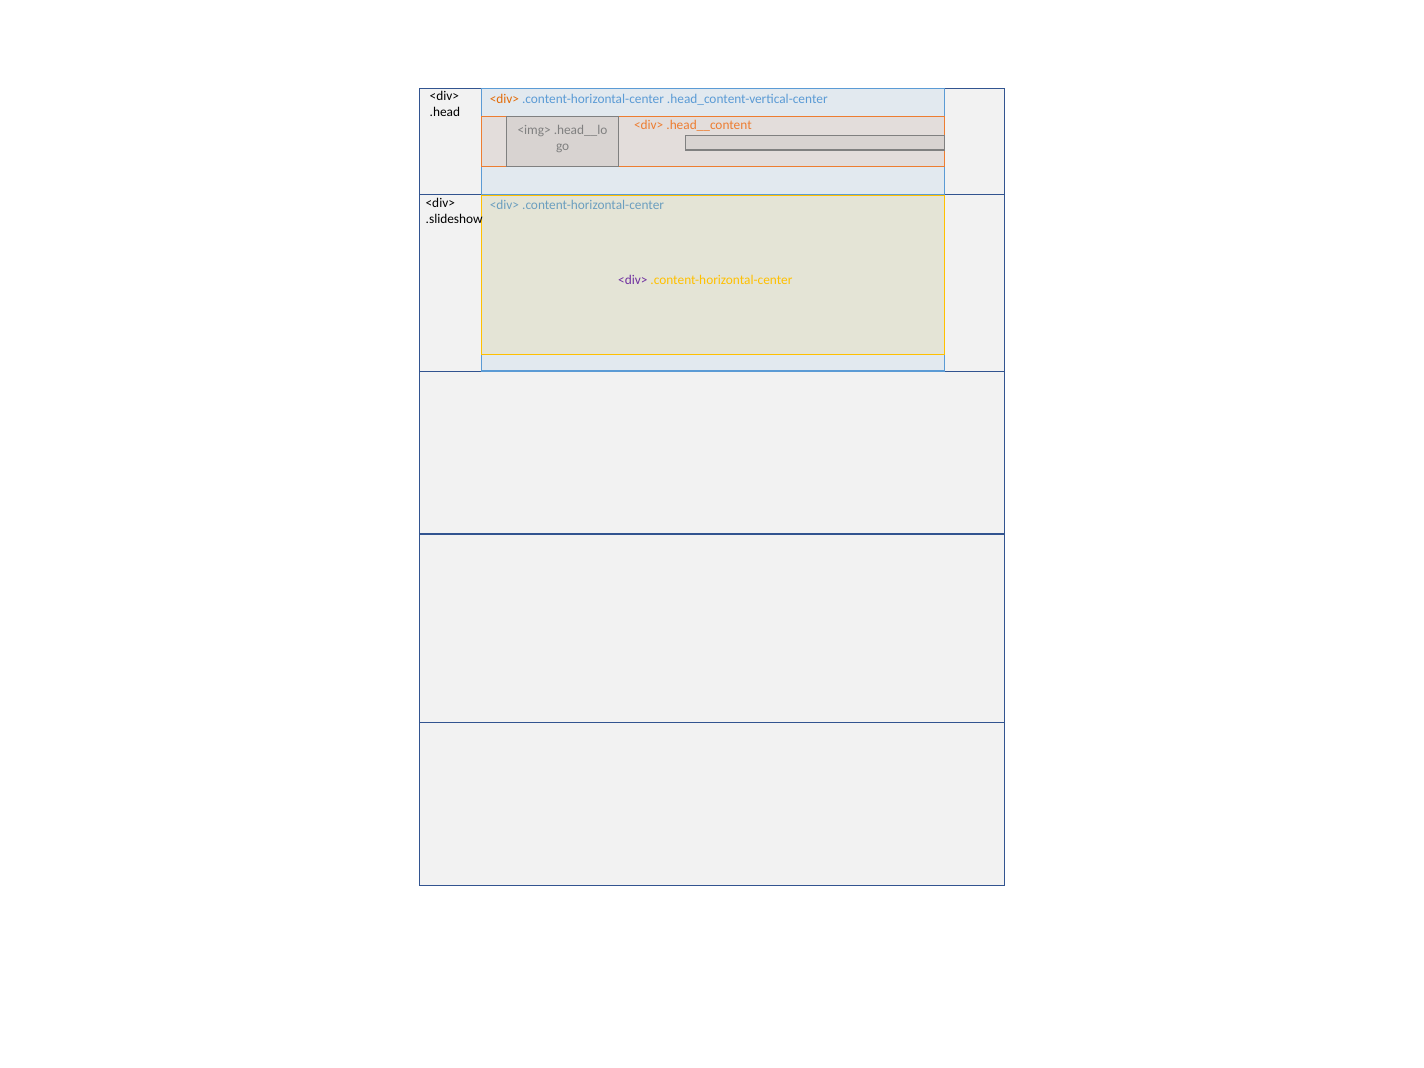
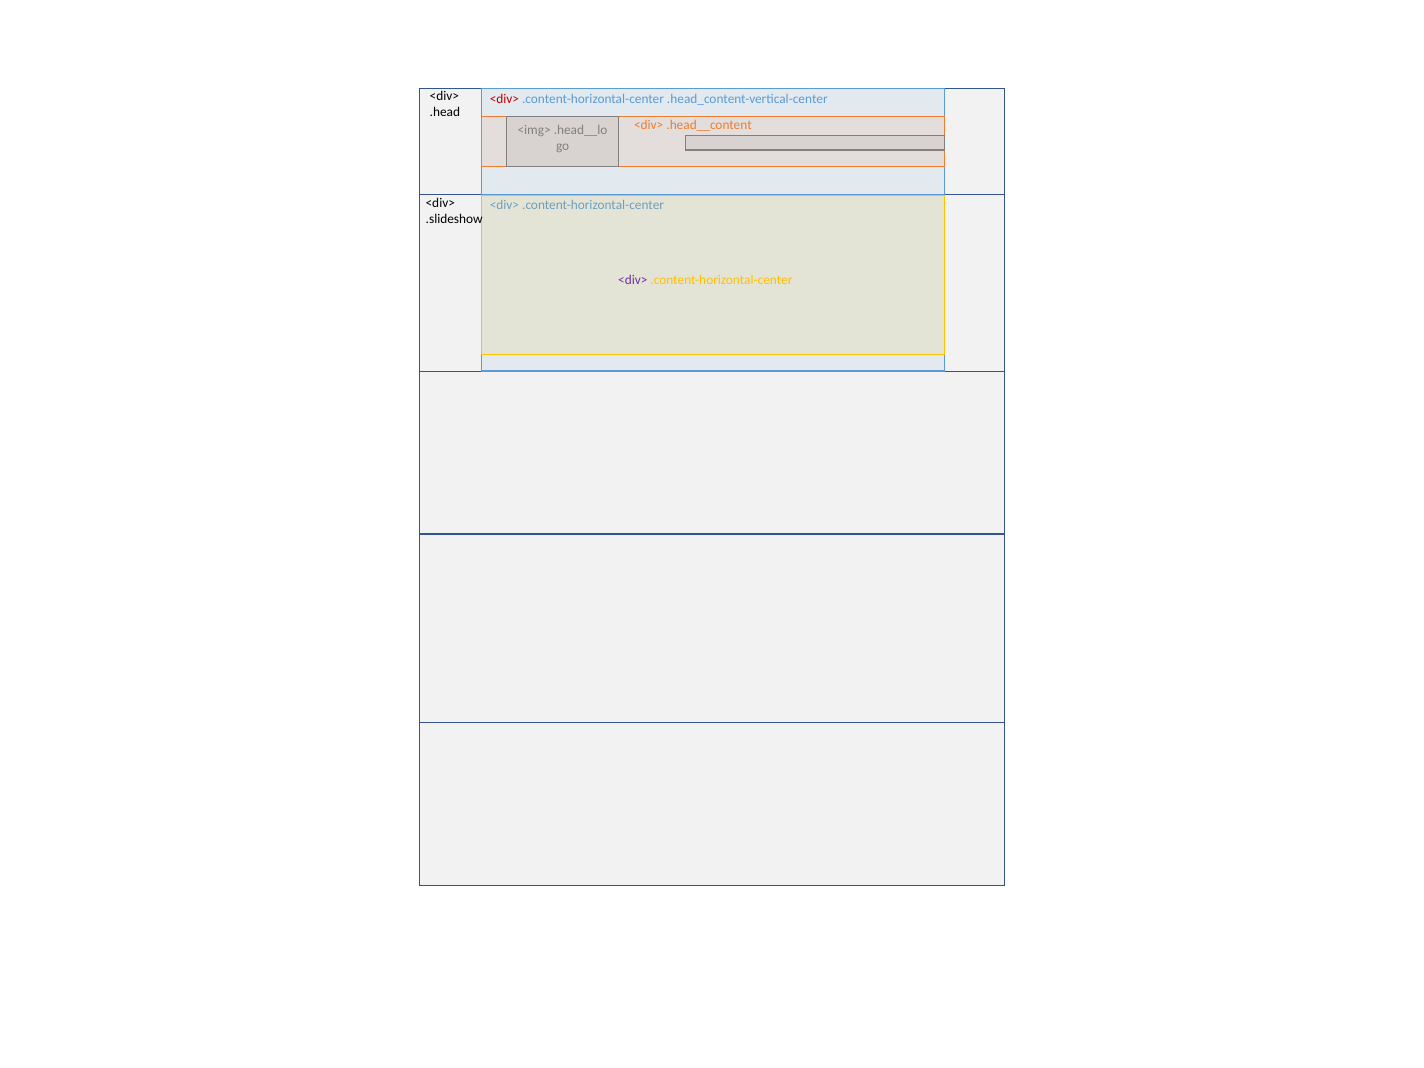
<div> colour: orange -> red (504, 99)
